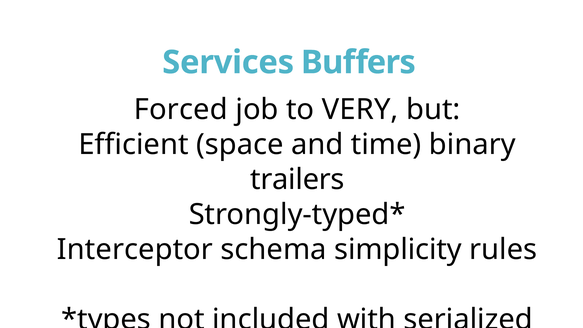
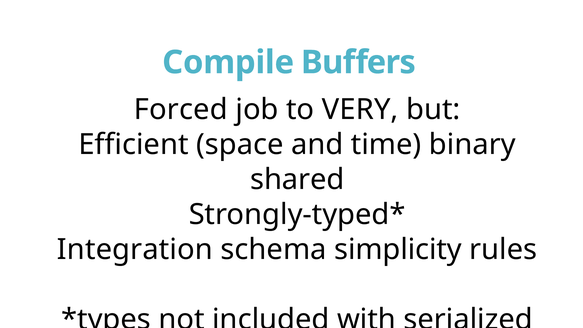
Services: Services -> Compile (228, 62)
trailers: trailers -> shared (297, 180)
Interceptor: Interceptor -> Integration (135, 250)
